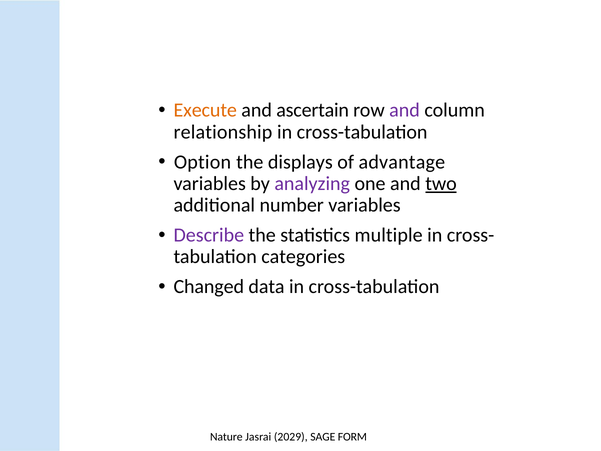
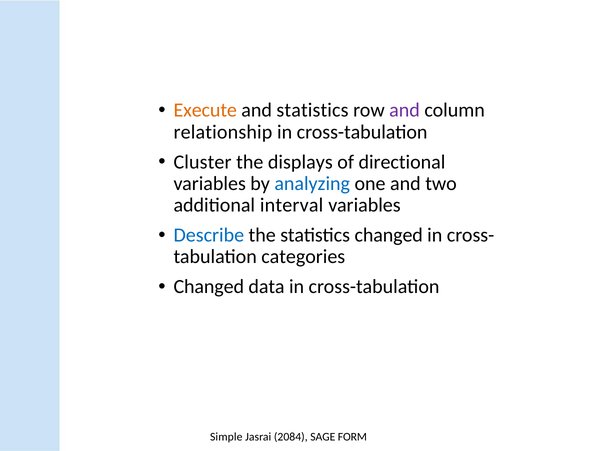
and ascertain: ascertain -> statistics (312, 110)
Option: Option -> Cluster (203, 162)
advantage: advantage -> directional (402, 162)
analyzing colour: purple -> blue (312, 184)
two underline: present -> none (441, 184)
number: number -> interval (292, 205)
Describe colour: purple -> blue (209, 235)
statistics multiple: multiple -> changed (389, 235)
Nature: Nature -> Simple (226, 437)
2029: 2029 -> 2084 (291, 437)
